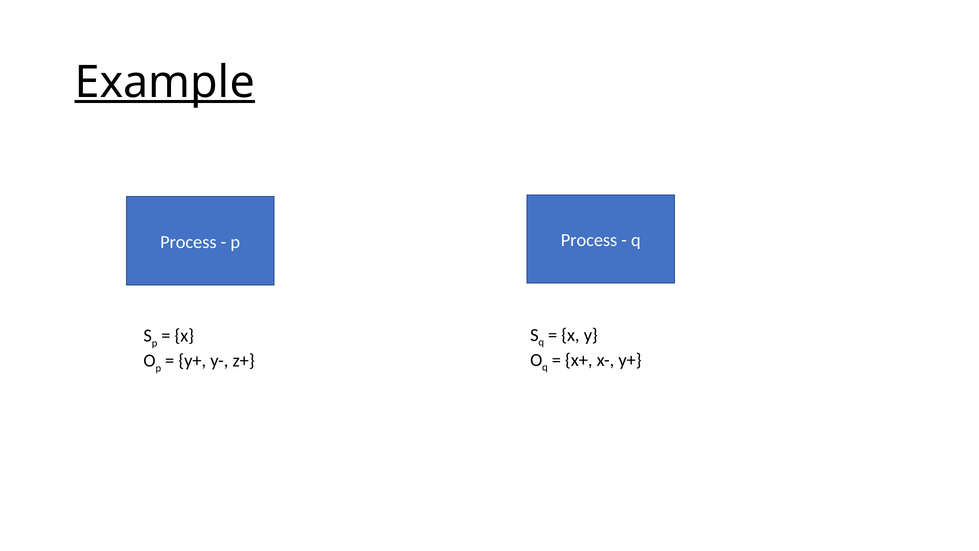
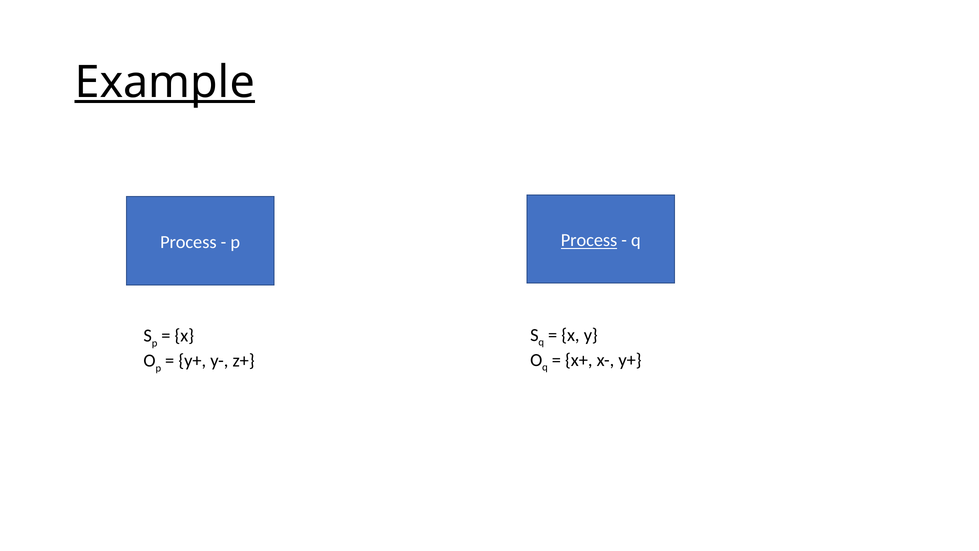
Process underline: none -> present (589, 240)
